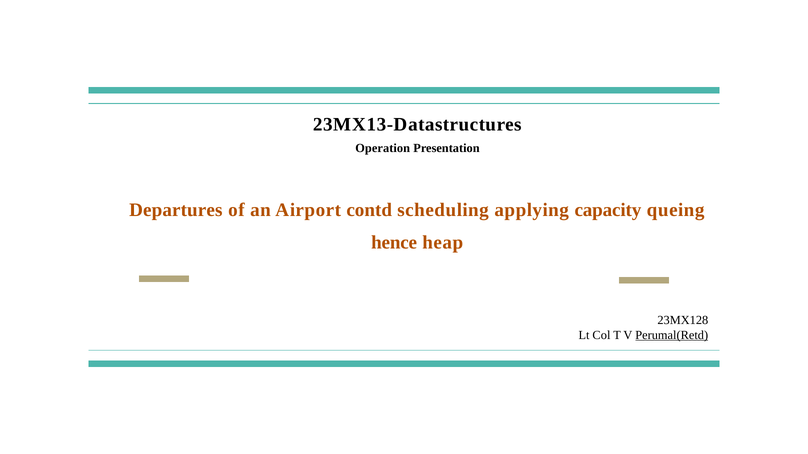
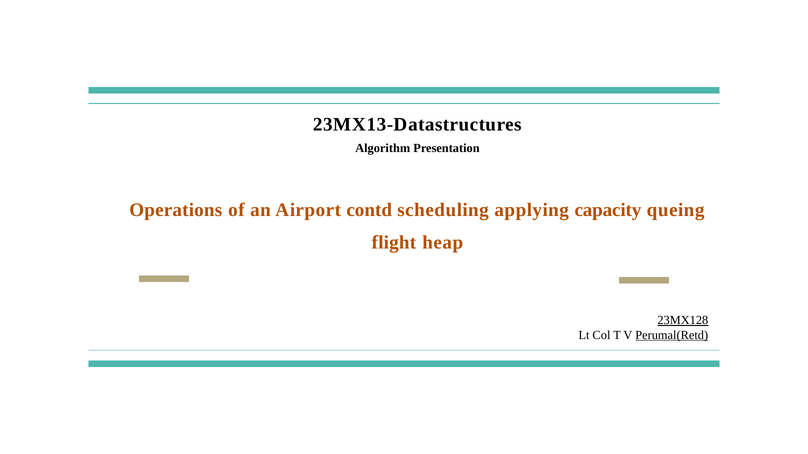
Operation: Operation -> Algorithm (383, 149)
Departures: Departures -> Operations (176, 210)
hence: hence -> flight (394, 243)
23MX128 underline: none -> present (683, 321)
